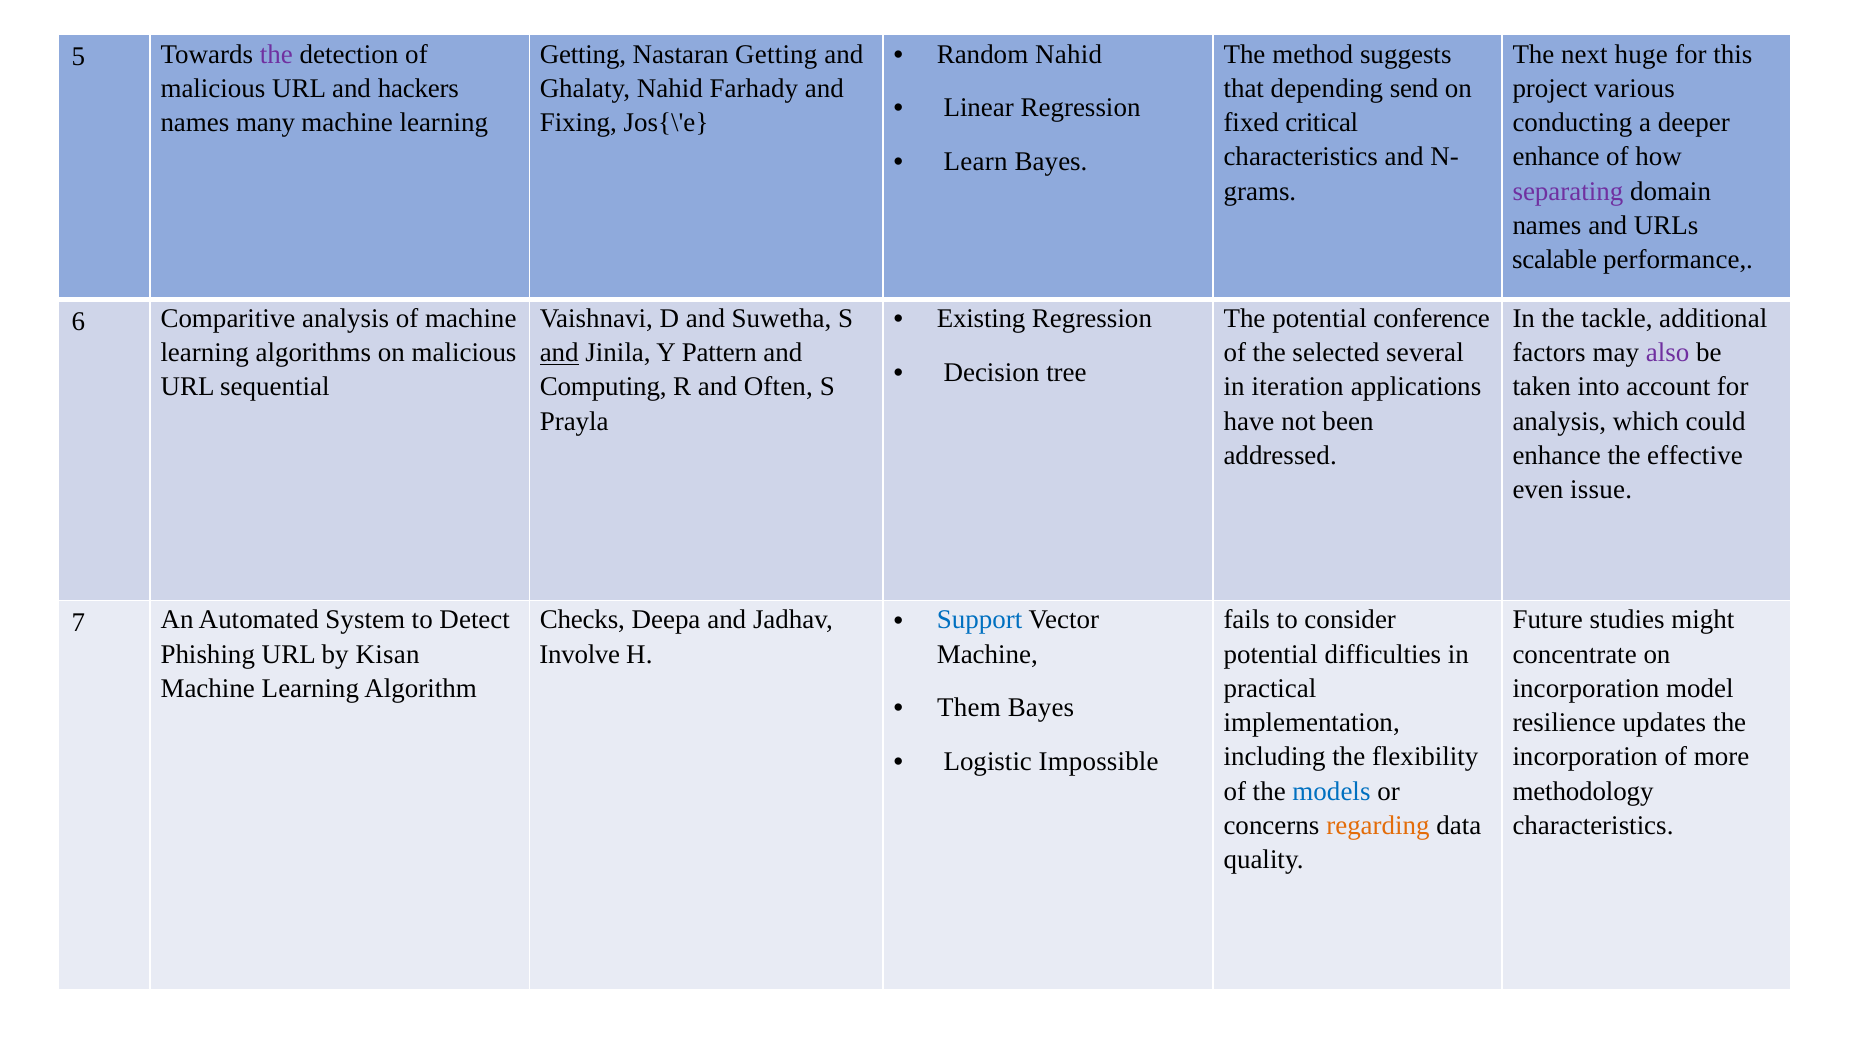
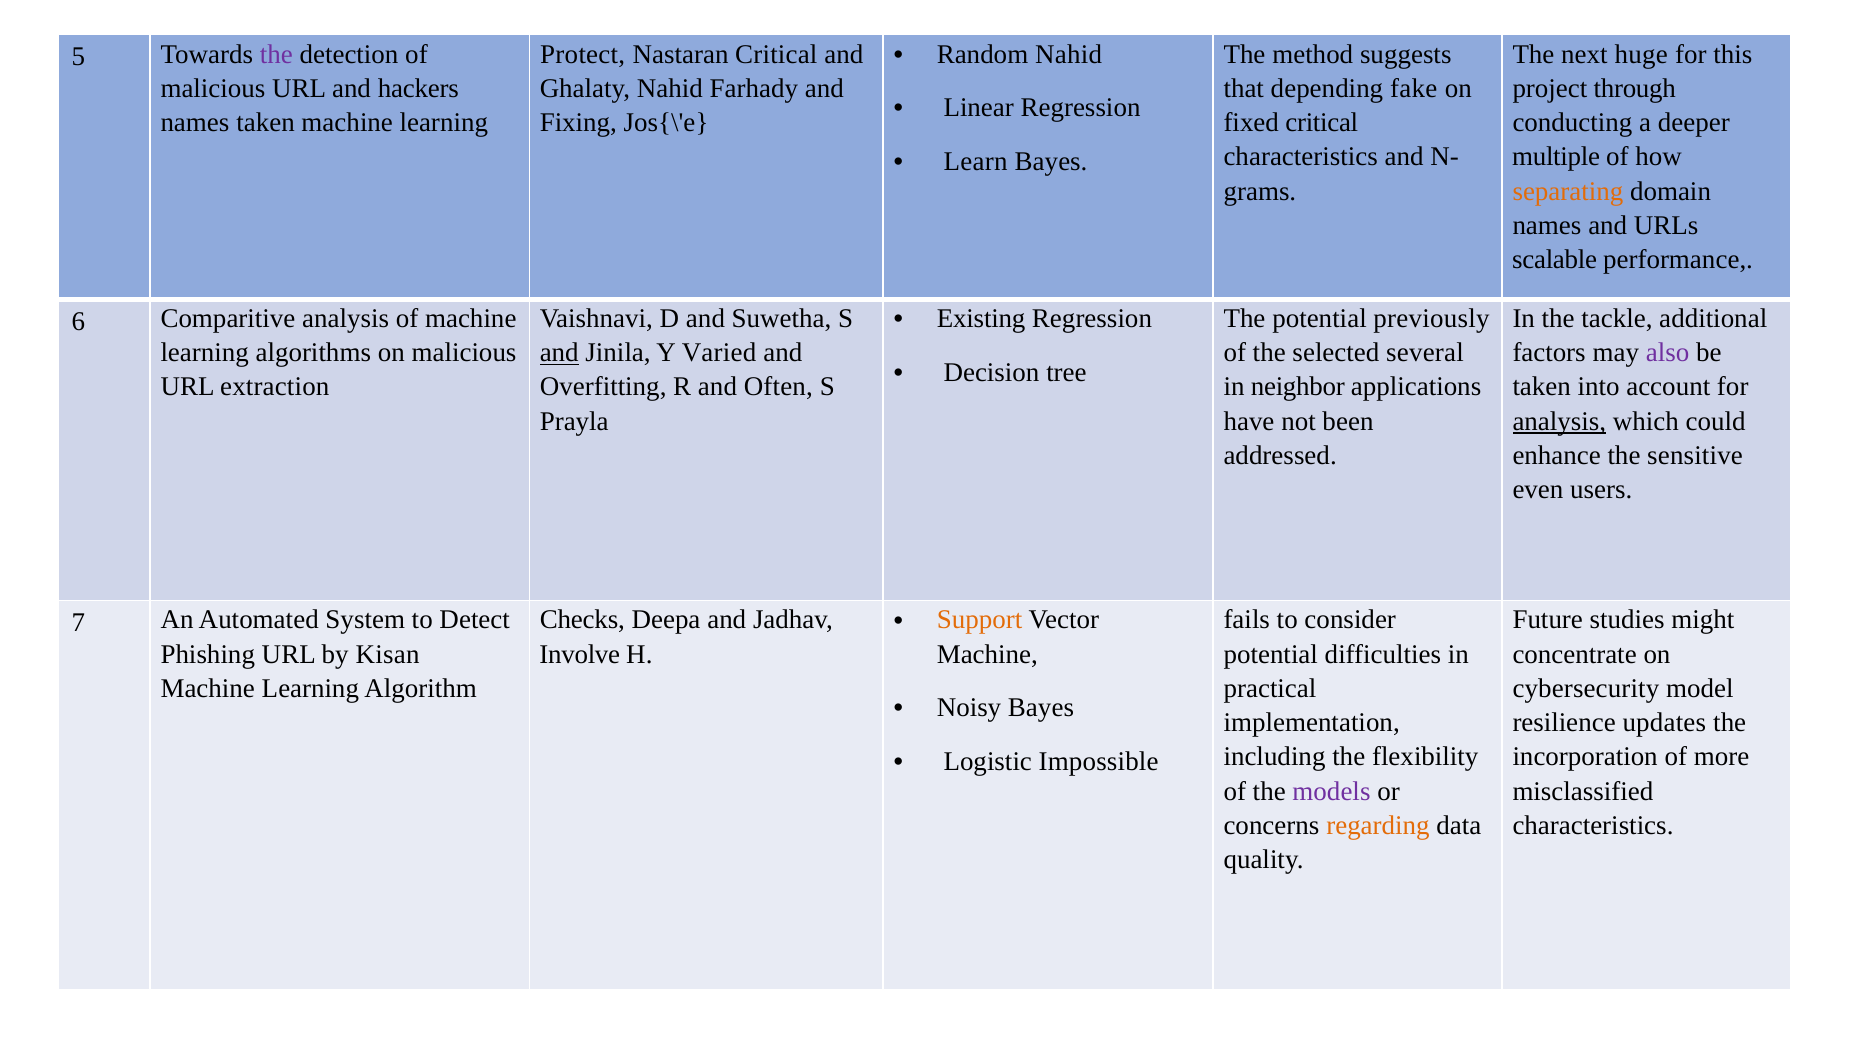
Getting: Getting -> Protect (583, 54)
Nastaran Getting: Getting -> Critical (776, 54)
send: send -> fake (1414, 88)
various: various -> through (1635, 88)
names many: many -> taken (266, 123)
enhance: enhance -> multiple (1556, 157)
separating colour: purple -> orange (1568, 191)
conference: conference -> previously (1431, 319)
Pattern: Pattern -> Varied (719, 353)
sequential: sequential -> extraction (275, 387)
Computing: Computing -> Overfitting (603, 387)
iteration: iteration -> neighbor (1298, 387)
analysis underline: none -> present (1559, 421)
effective: effective -> sensitive (1695, 456)
issue: issue -> users (1601, 490)
Support colour: blue -> orange (980, 620)
incorporation: incorporation -> cybersecurity (1586, 688)
Them: Them -> Noisy (969, 708)
models colour: blue -> purple (1331, 791)
methodology: methodology -> misclassified (1583, 791)
